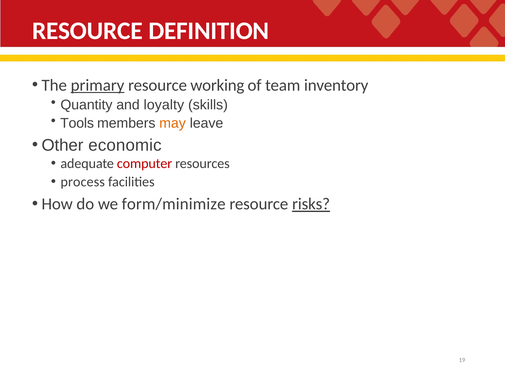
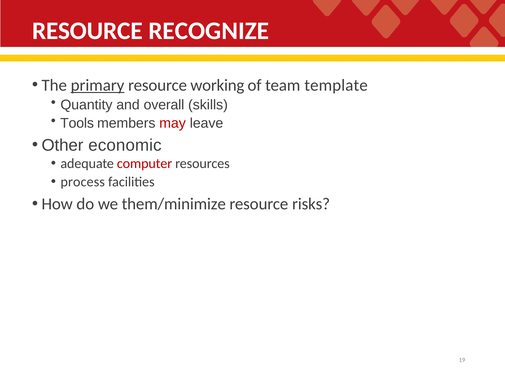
DEFINITION: DEFINITION -> RECOGNIZE (209, 31)
inventory: inventory -> template (336, 85)
loyalty: loyalty -> overall (164, 105)
may colour: orange -> red (173, 123)
form/minimize: form/minimize -> them/minimize (174, 205)
risks underline: present -> none (311, 205)
